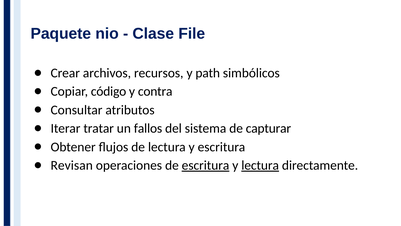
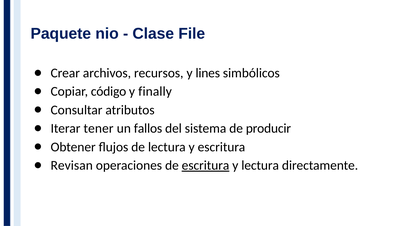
path: path -> lines (208, 73)
contra: contra -> finally (155, 91)
tratar: tratar -> tener (99, 128)
capturar: capturar -> producir (268, 128)
lectura underline: present -> none (260, 165)
